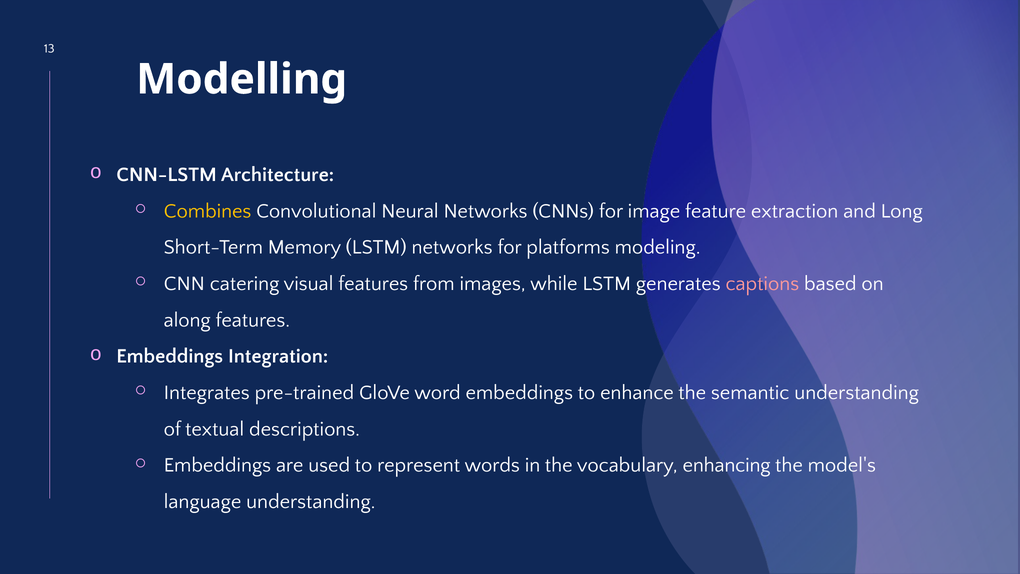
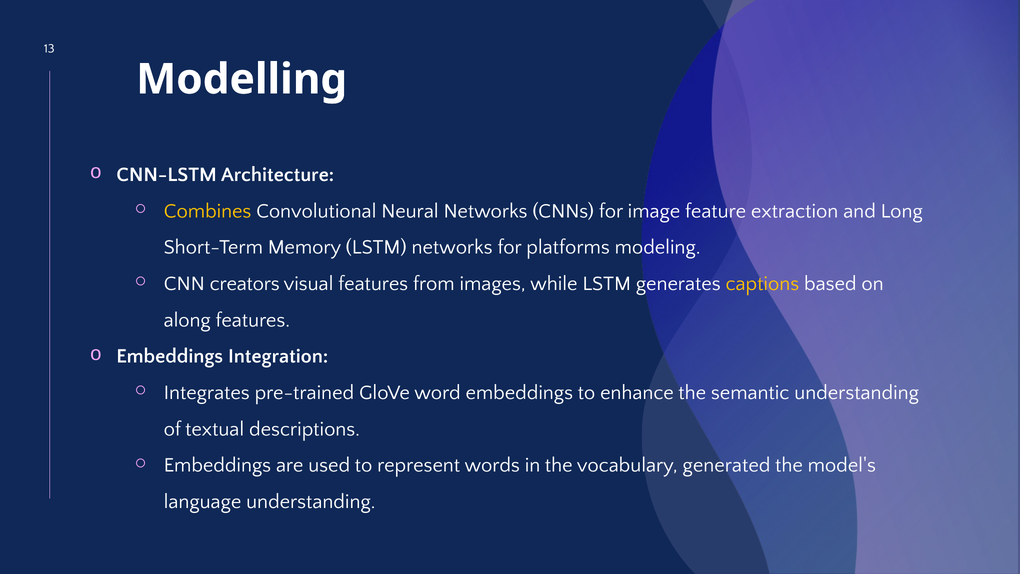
catering: catering -> creators (245, 283)
captions colour: pink -> yellow (762, 283)
enhancing: enhancing -> generated (727, 465)
